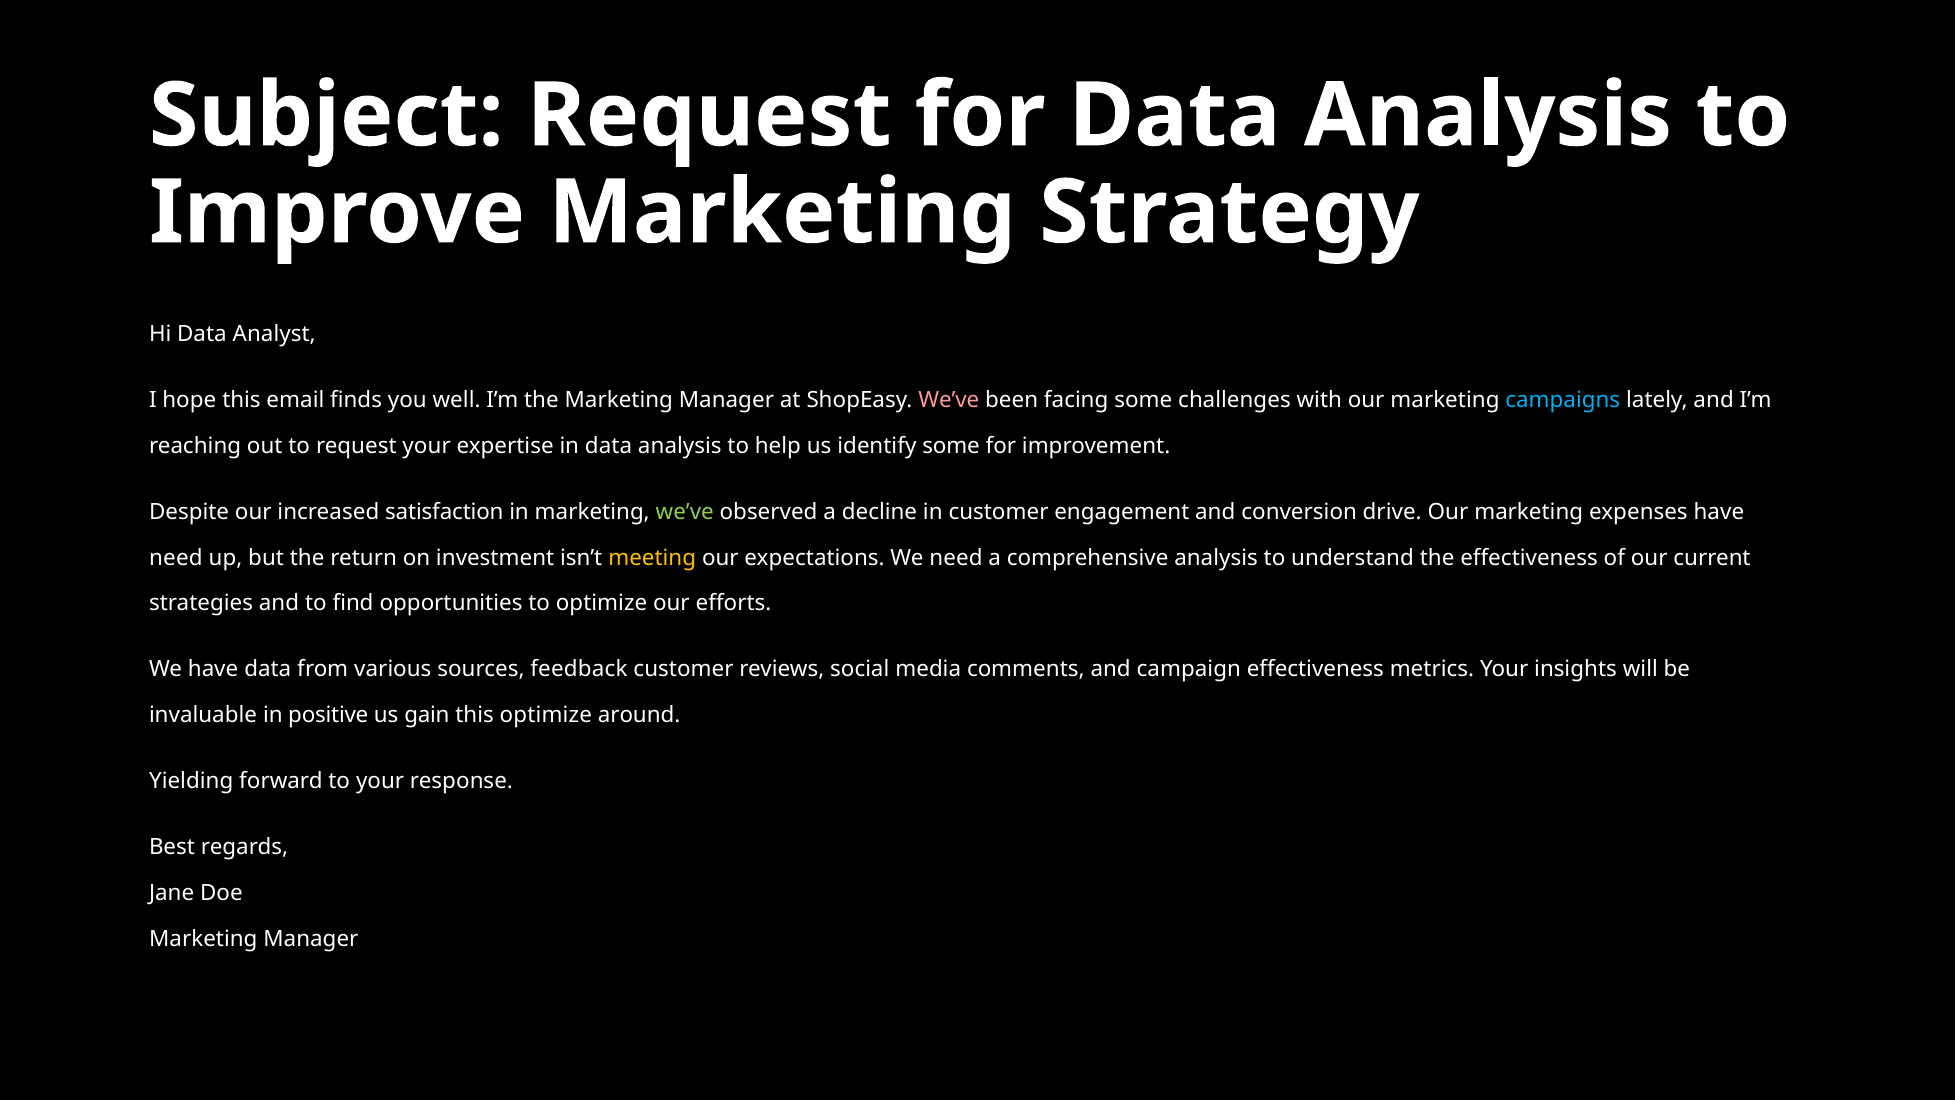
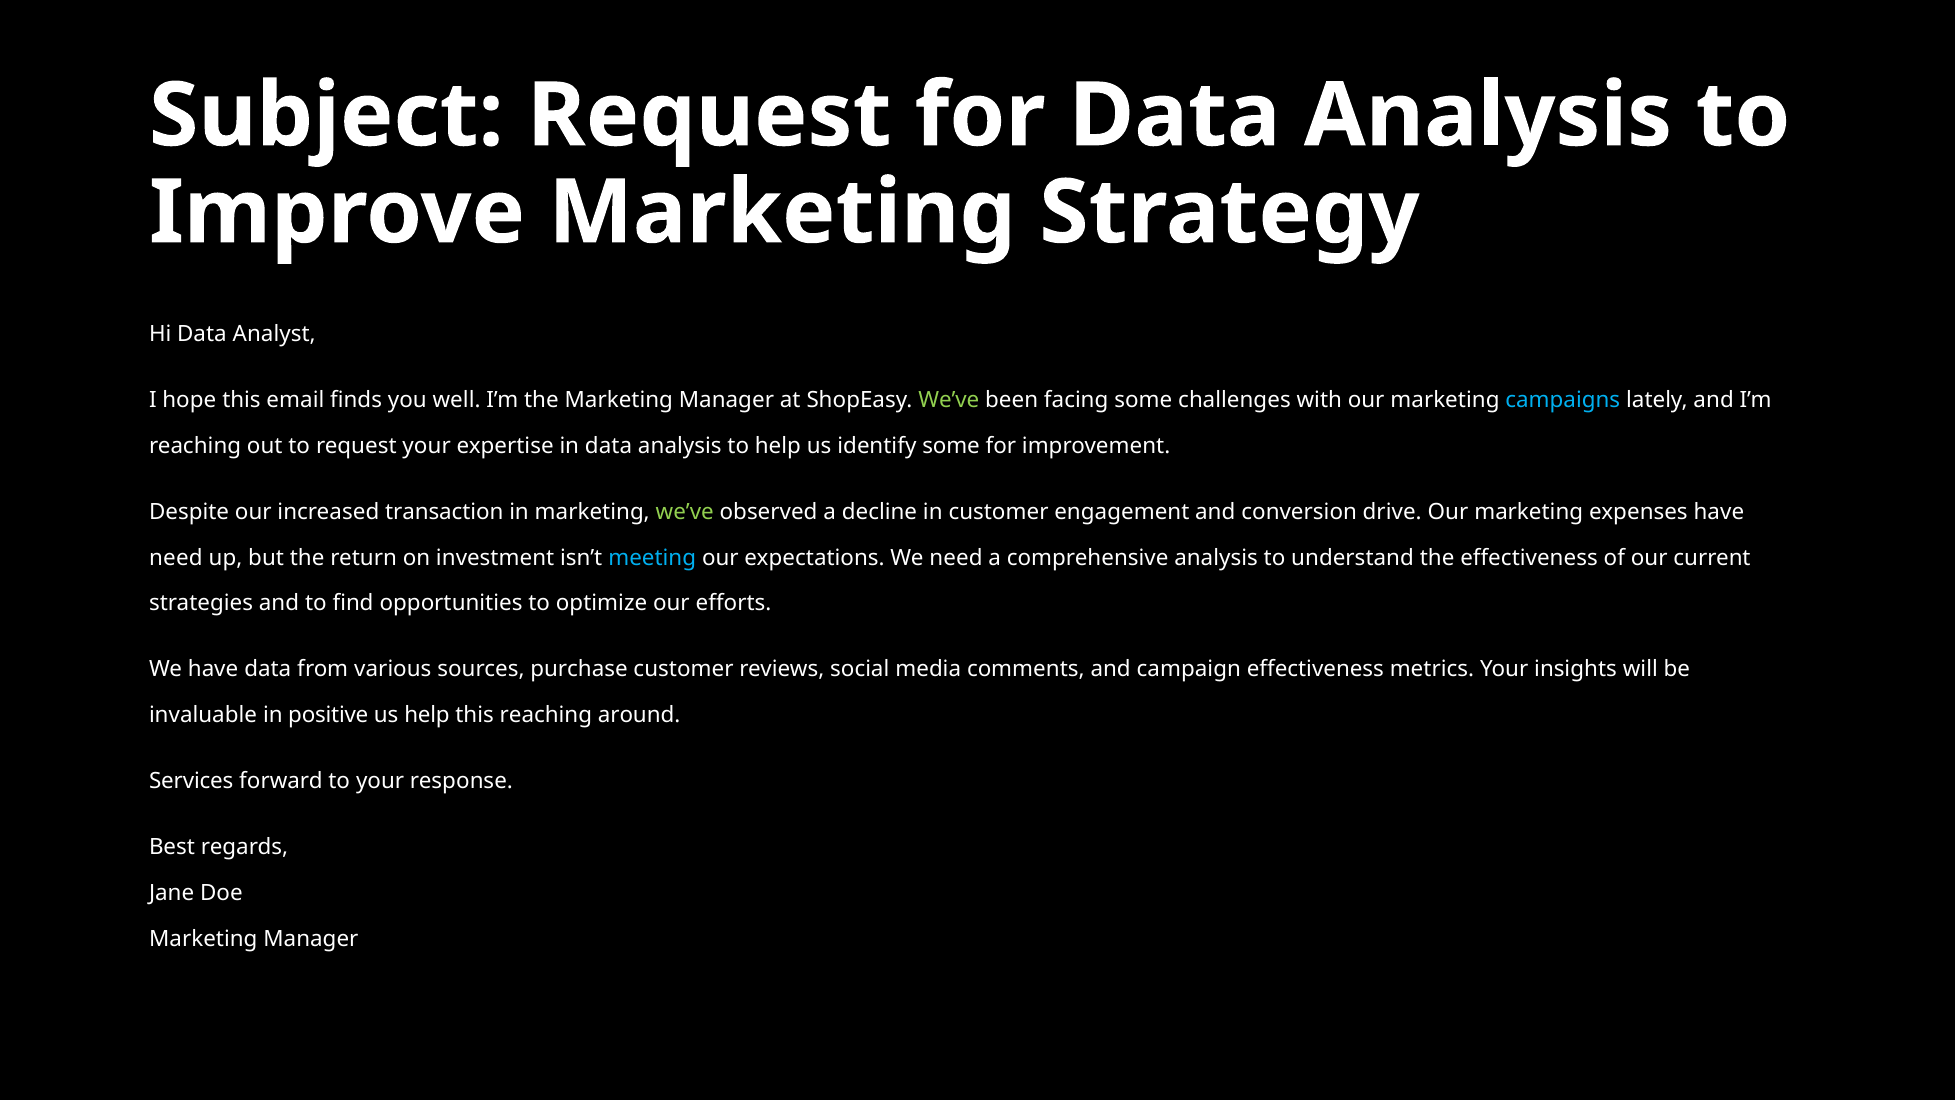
We’ve colour: pink -> light green (949, 400)
satisfaction: satisfaction -> transaction (444, 512)
meeting colour: yellow -> light blue (652, 558)
feedback: feedback -> purchase (579, 669)
us gain: gain -> help (427, 715)
this optimize: optimize -> reaching (546, 715)
Yielding: Yielding -> Services (191, 781)
